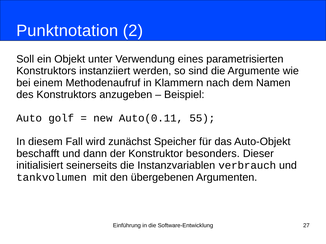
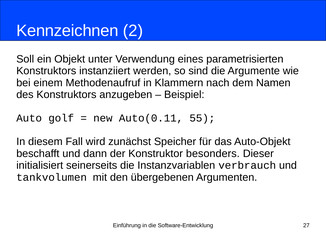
Punktnotation: Punktnotation -> Kennzeichnen (67, 31)
